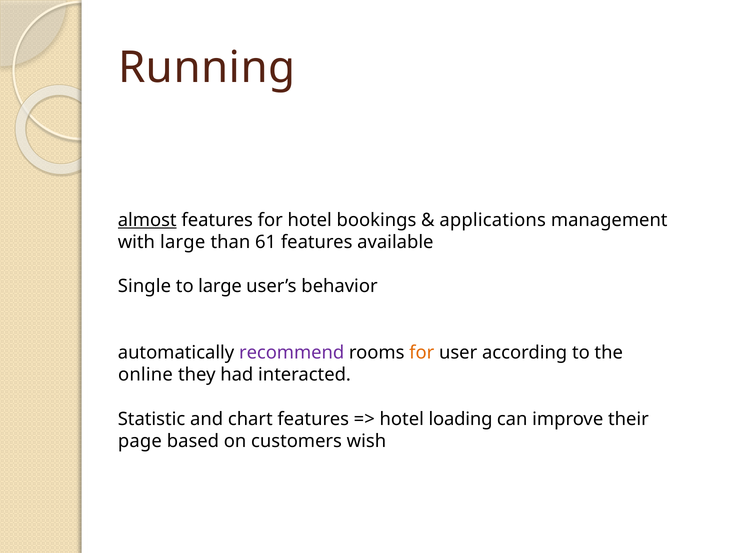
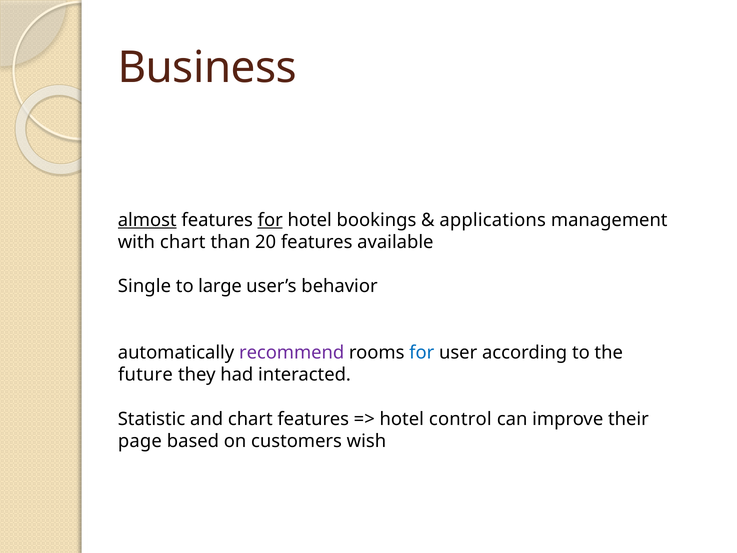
Running: Running -> Business (207, 68)
for underline: none -> present (270, 220)
with large: large -> chart (183, 242)
61: 61 -> 20 (266, 242)
for colour: orange -> blue (422, 352)
online: online -> future (145, 375)
loading: loading -> control (460, 419)
